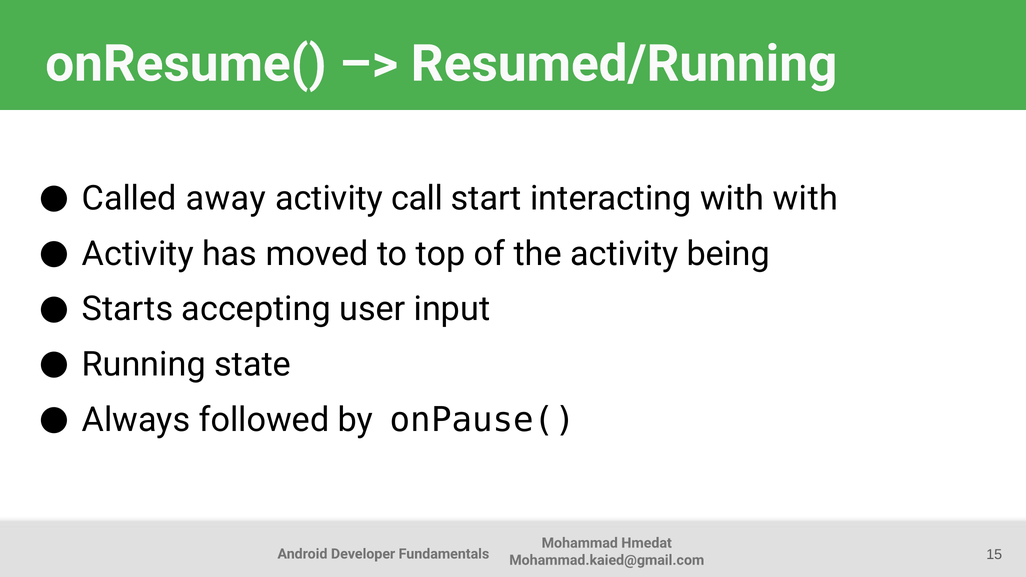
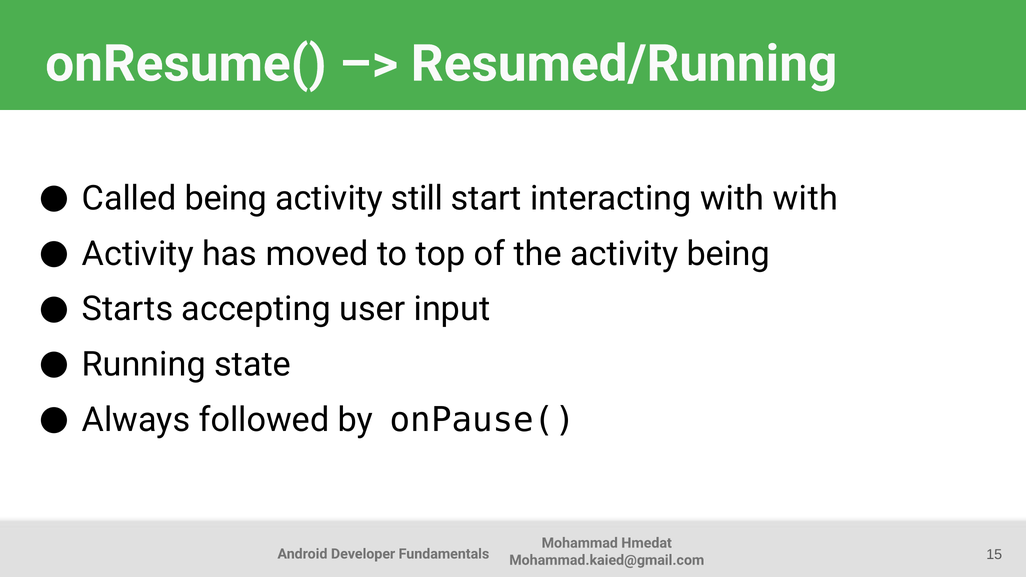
Called away: away -> being (226, 199)
call: call -> still (417, 199)
